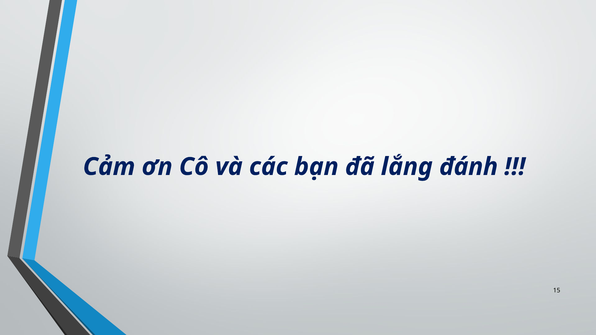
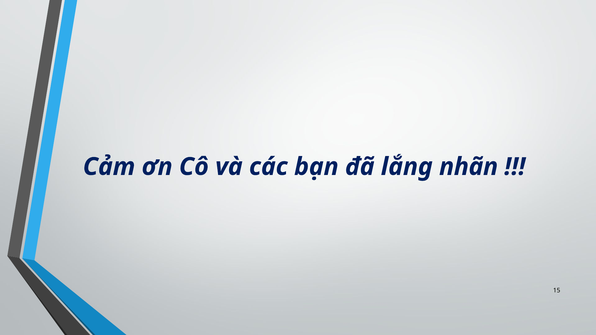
đánh: đánh -> nhãn (469, 167)
